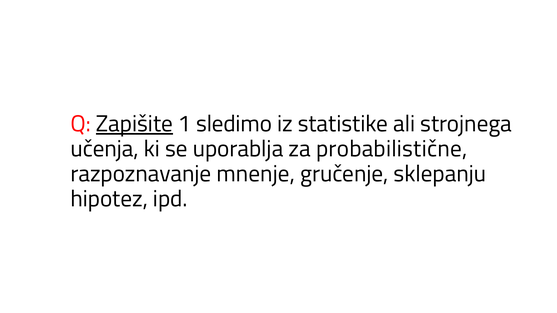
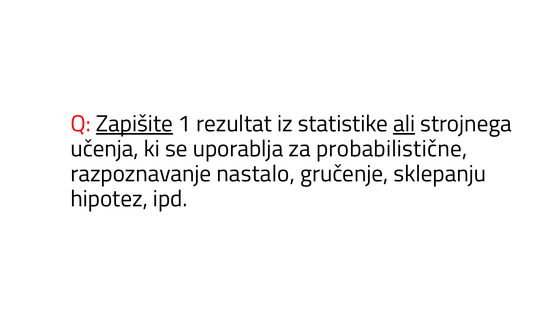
sledimo: sledimo -> rezultat (234, 124)
ali underline: none -> present (404, 124)
mnenje: mnenje -> nastalo (256, 174)
